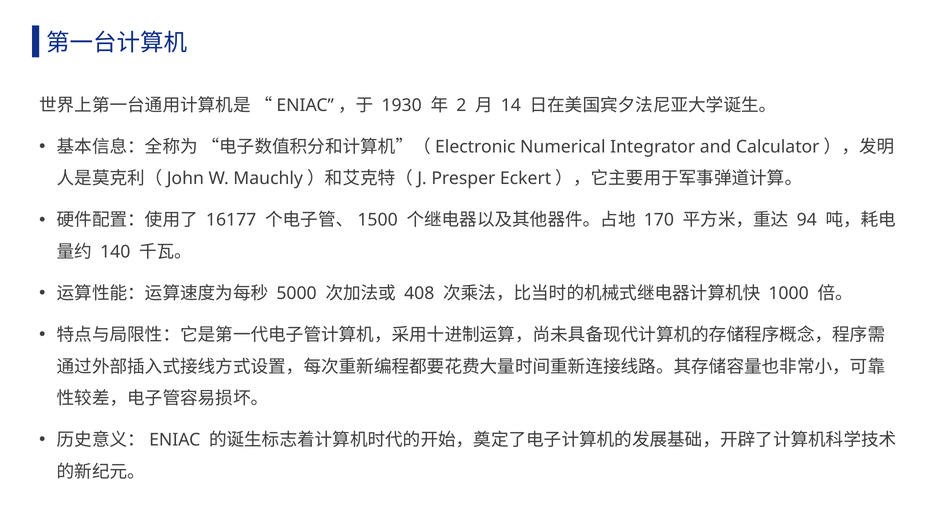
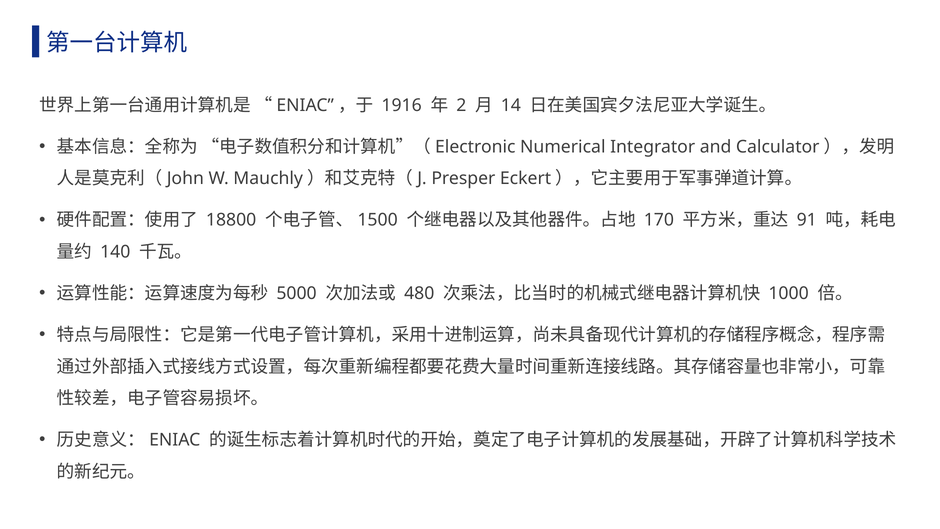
1930: 1930 -> 1916 (402, 105)
16177: 16177 -> 18800 (231, 220)
94: 94 -> 91 (807, 220)
408: 408 -> 480 (419, 293)
